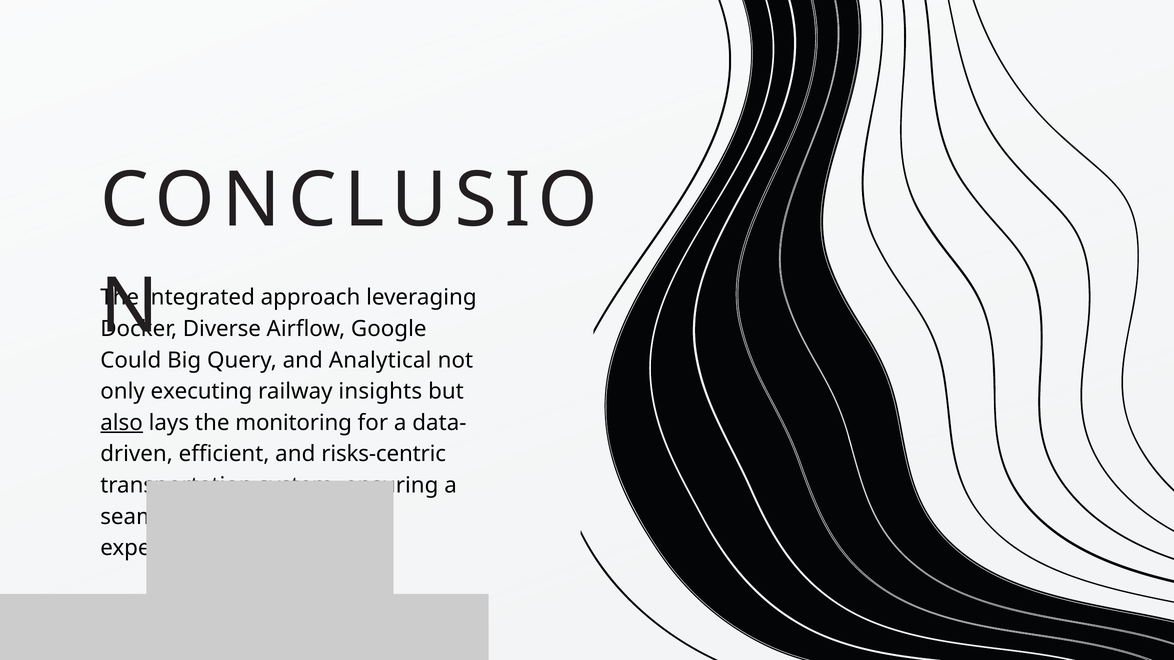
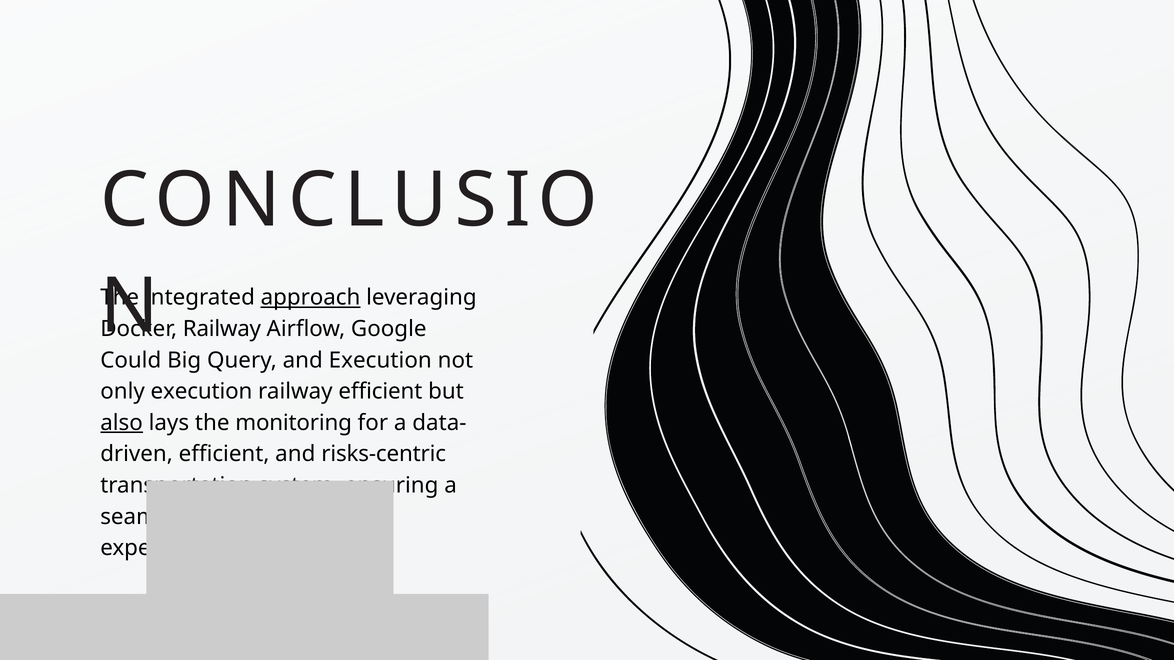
approach underline: none -> present (311, 298)
Diverse: Diverse -> Railway (222, 329)
and Analytical: Analytical -> Execution (380, 360)
only executing: executing -> execution (202, 392)
railway insights: insights -> efficient (380, 392)
